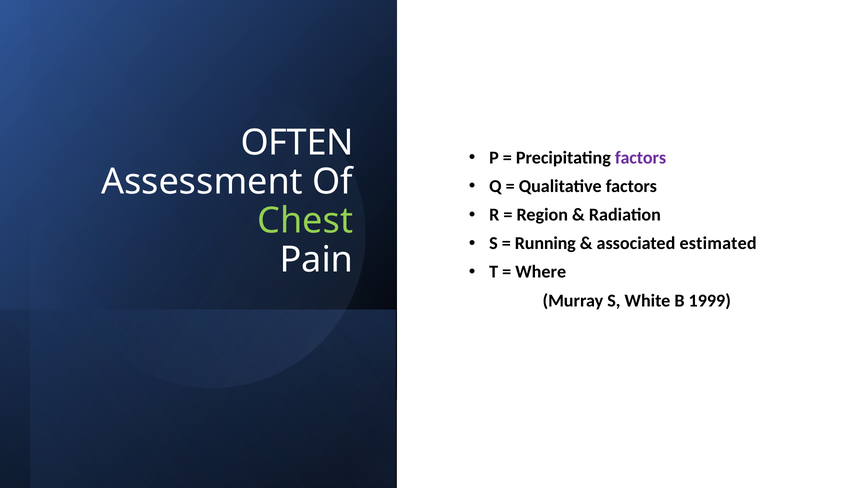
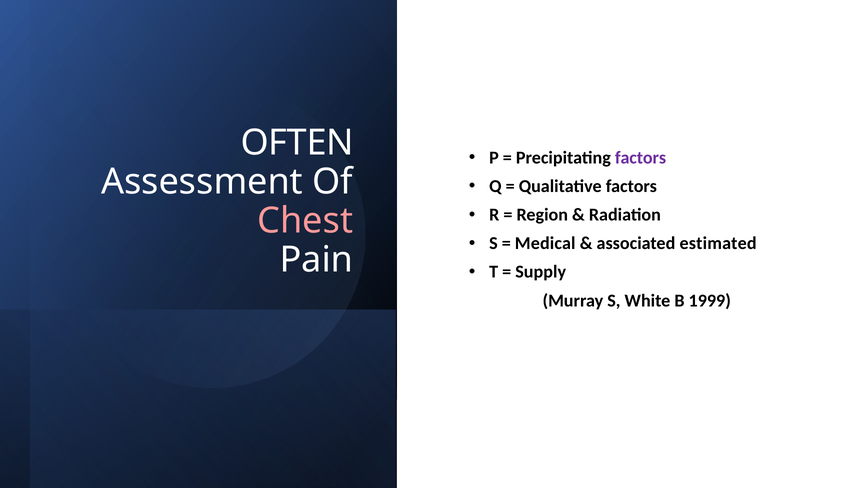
Chest colour: light green -> pink (305, 221)
Running: Running -> Medical (545, 243)
Where: Where -> Supply (541, 272)
